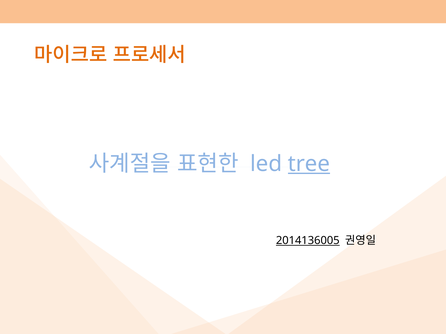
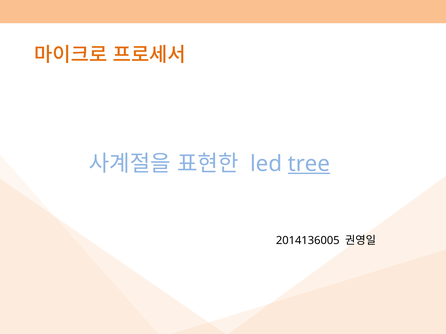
2014136005 underline: present -> none (308, 241)
